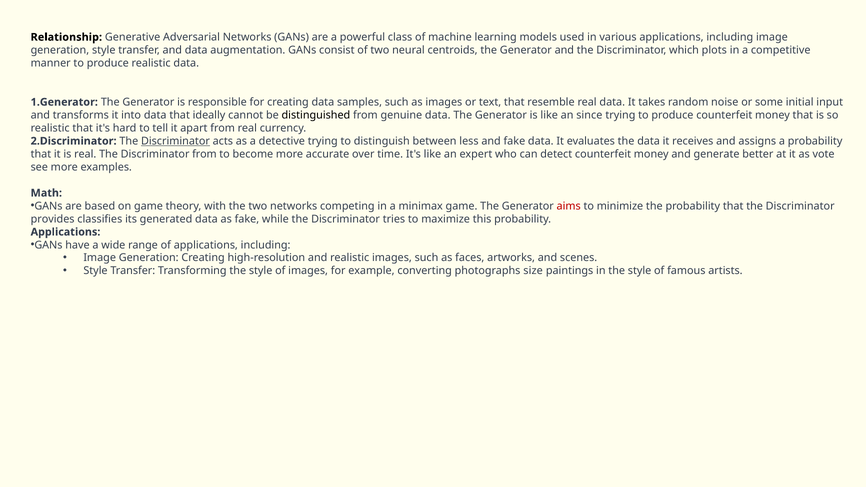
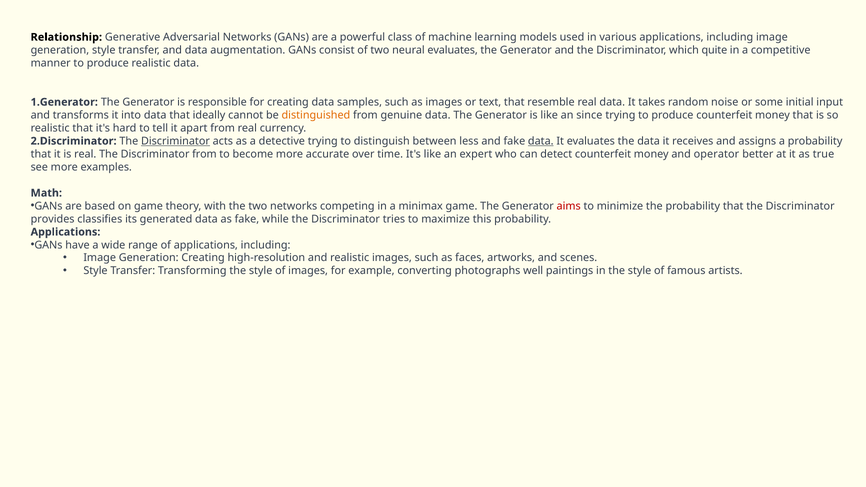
neural centroids: centroids -> evaluates (453, 50)
plots: plots -> quite (714, 50)
distinguished colour: black -> orange (316, 115)
data underline: none -> present (541, 141)
generate: generate -> operator (716, 154)
vote: vote -> true (823, 154)
size: size -> well (533, 271)
